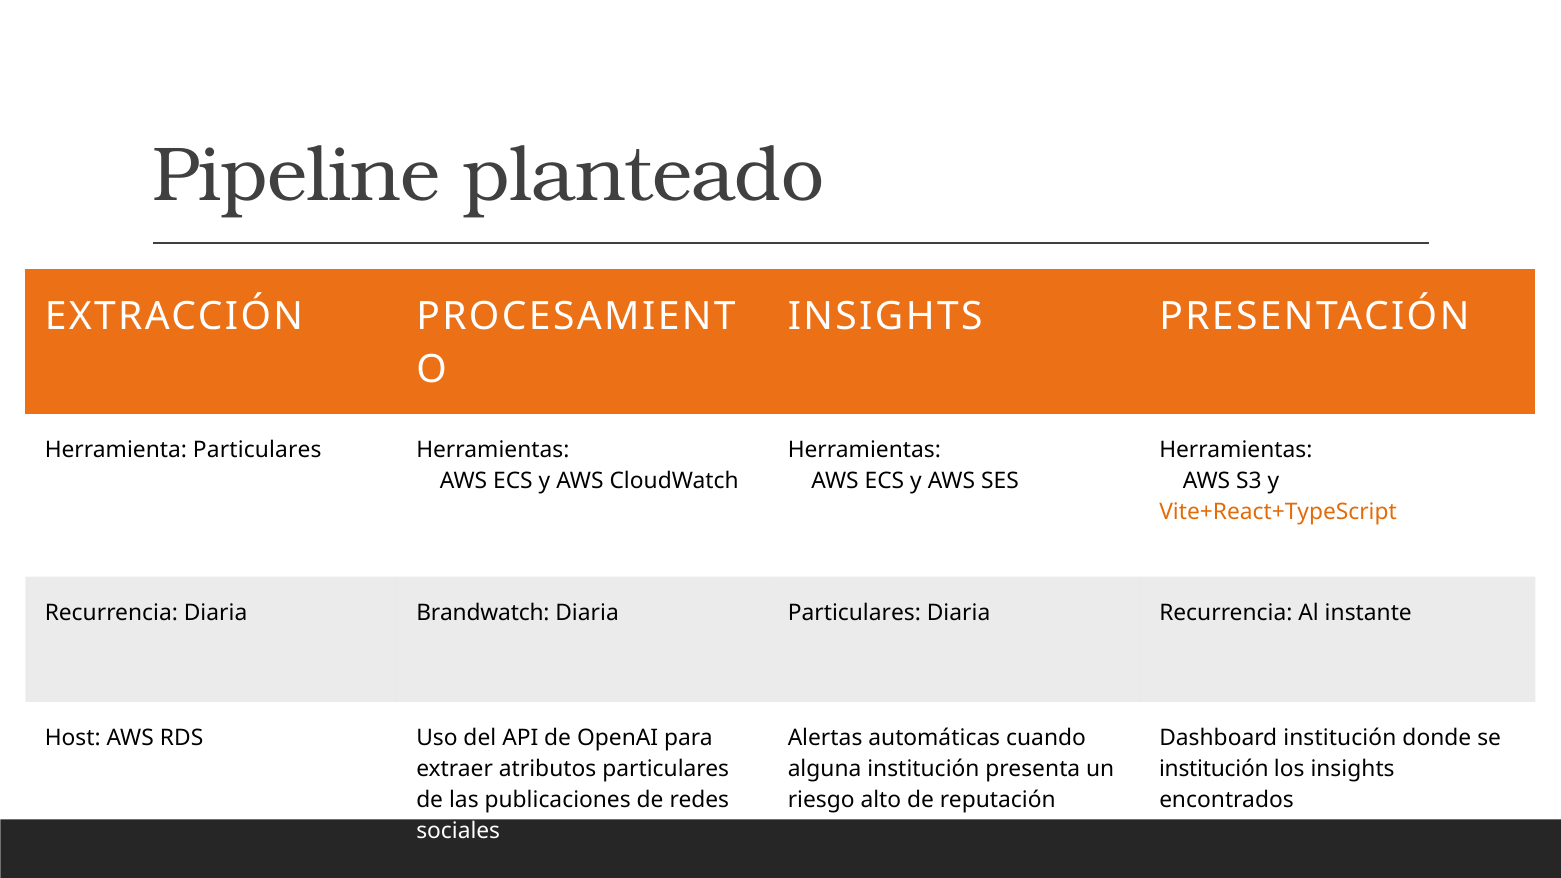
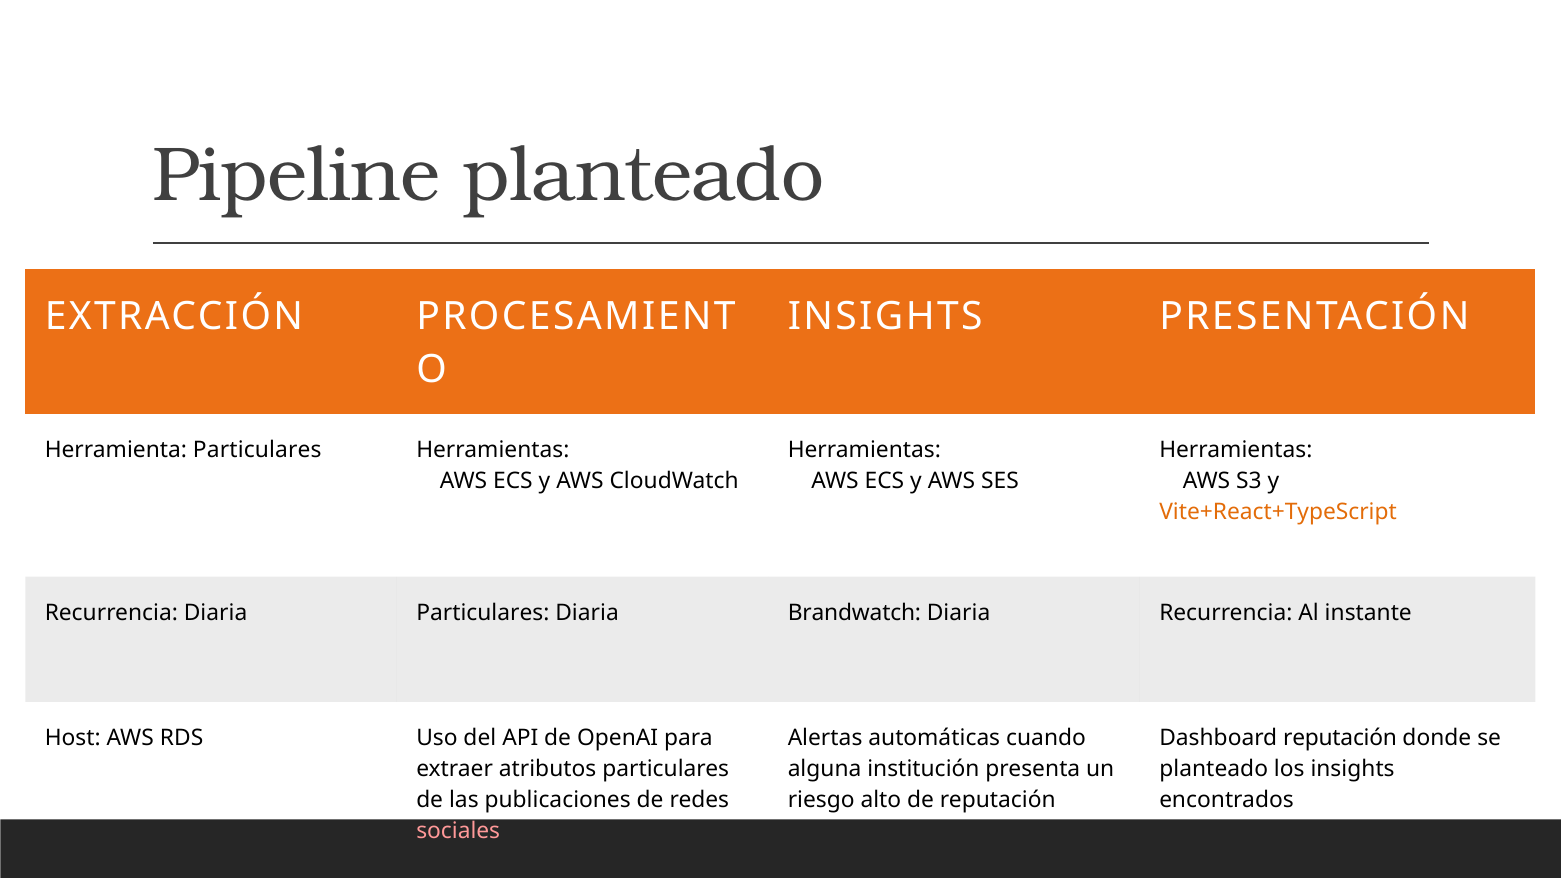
Diaria Brandwatch: Brandwatch -> Particulares (483, 613)
Diaria Particulares: Particulares -> Brandwatch (854, 613)
Dashboard institución: institución -> reputación (1340, 738)
institución: institución -> planteado (1214, 769)
sociales colour: white -> pink (458, 831)
